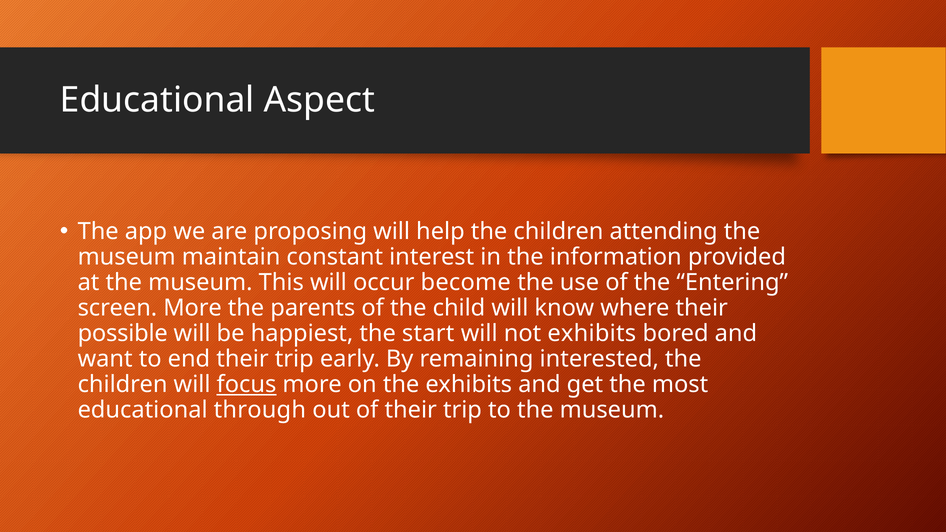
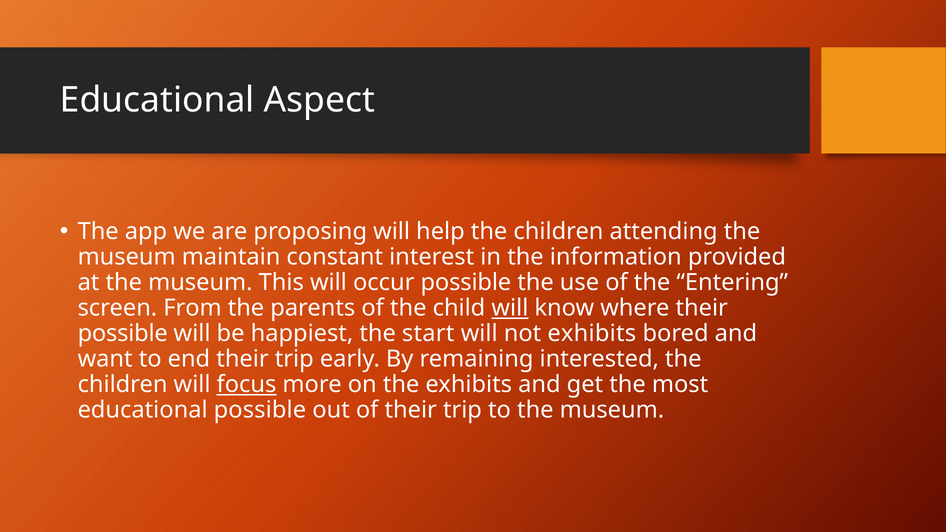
occur become: become -> possible (466, 282)
screen More: More -> From (192, 308)
will underline: none -> present (510, 308)
educational through: through -> possible (260, 410)
